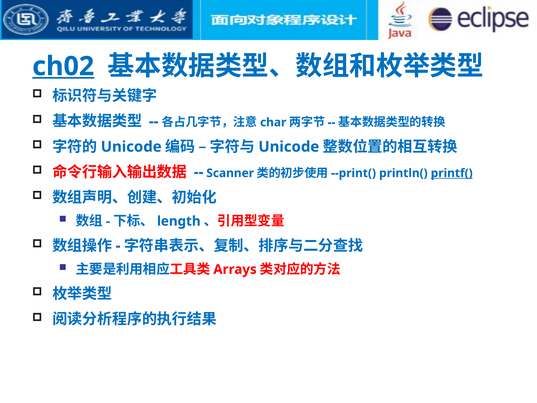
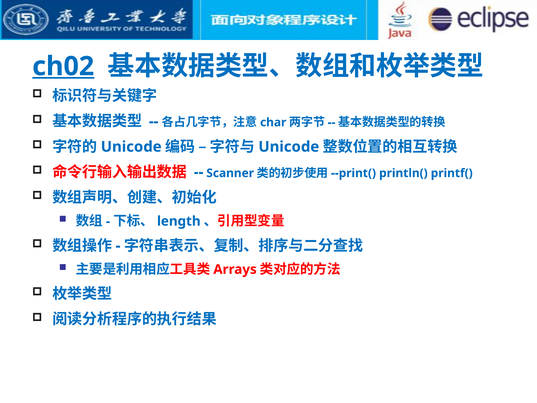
printf( underline: present -> none (452, 173)
